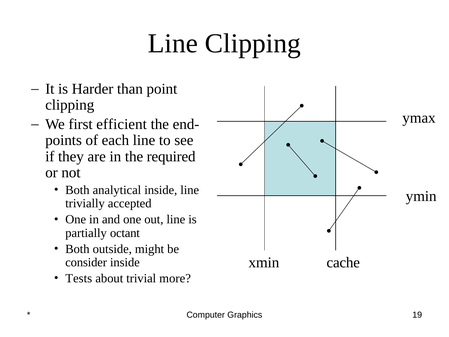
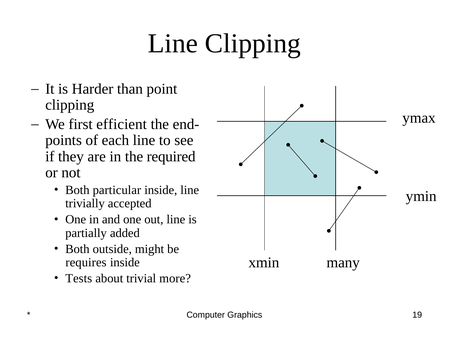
analytical: analytical -> particular (117, 190)
octant: octant -> added (125, 233)
cache: cache -> many (343, 262)
consider: consider -> requires (86, 262)
